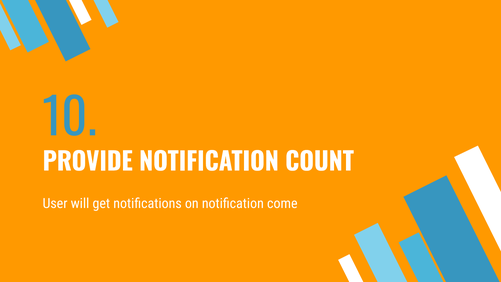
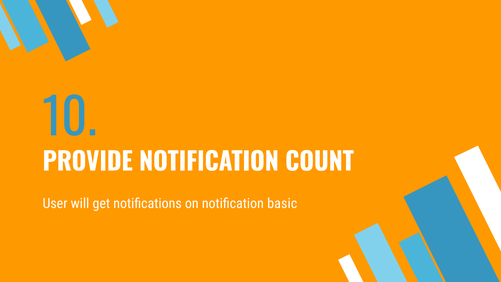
come: come -> basic (282, 203)
